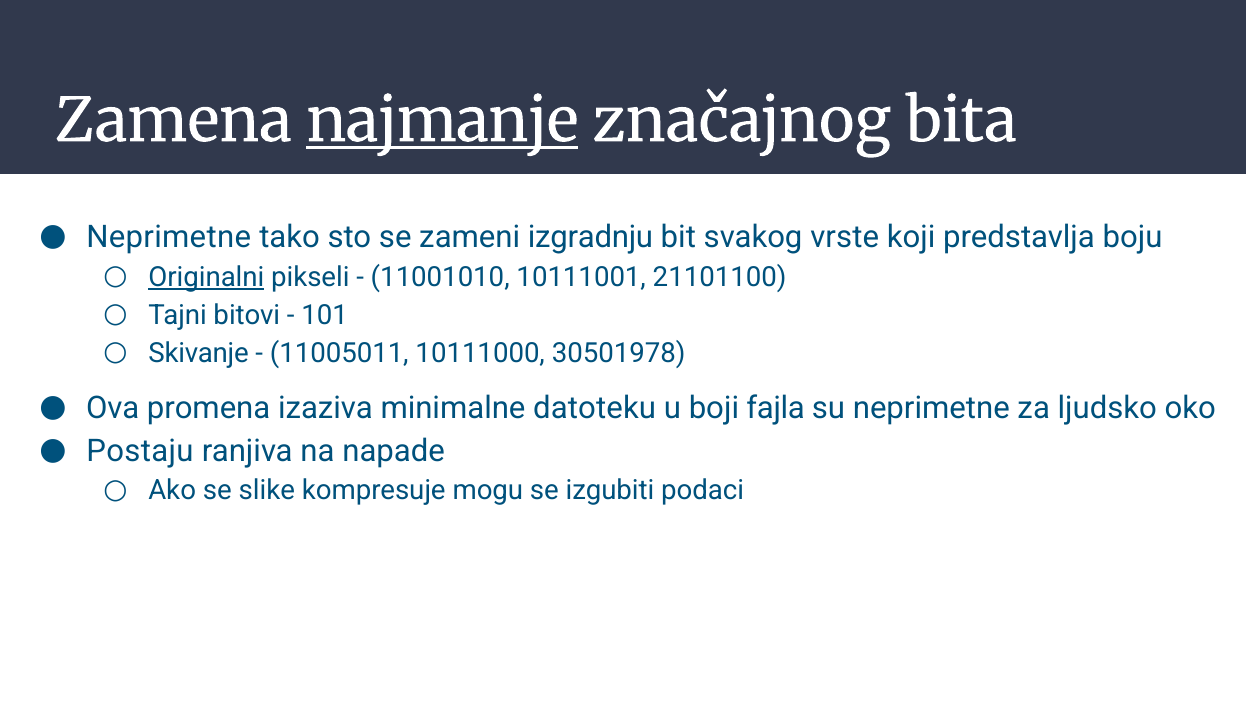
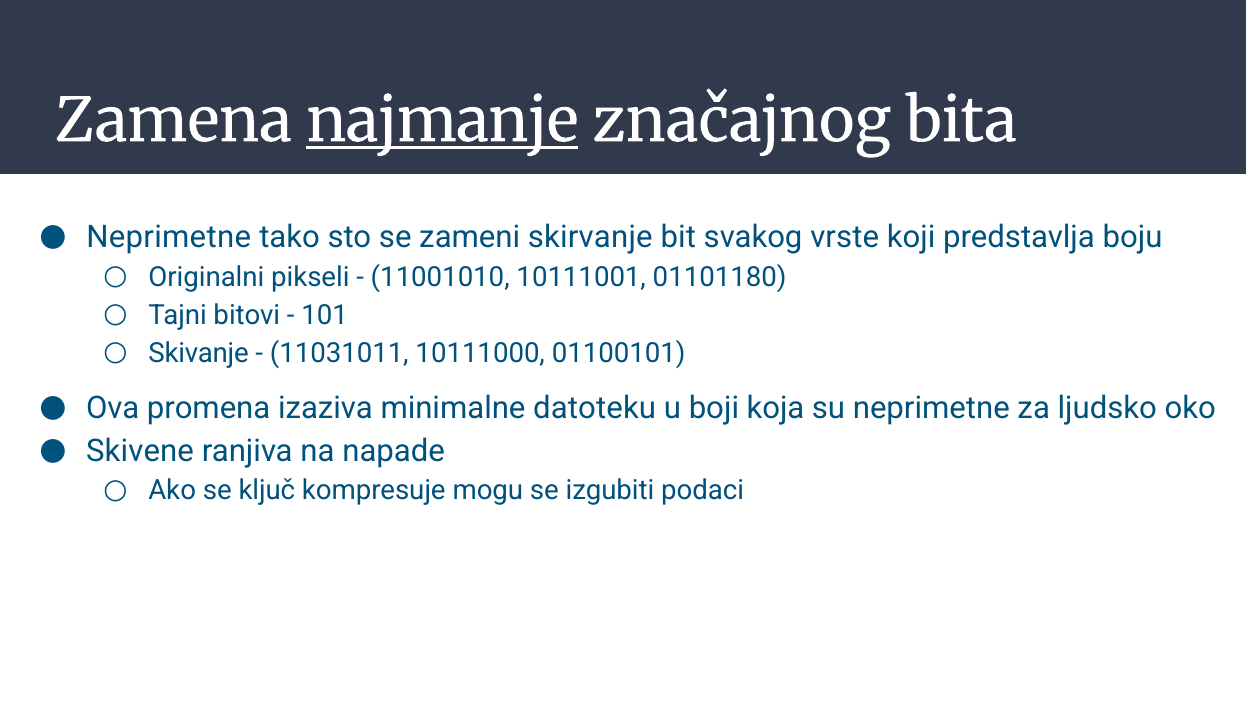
izgradnju: izgradnju -> skirvanje (590, 237)
Originalni underline: present -> none (206, 277)
21101100: 21101100 -> 01101180 (720, 277)
11005011: 11005011 -> 11031011 (339, 354)
30501978: 30501978 -> 01100101 (619, 354)
fajla: fajla -> koja (775, 408)
Postaju: Postaju -> Skivene (140, 451)
slike: slike -> ključ (267, 491)
